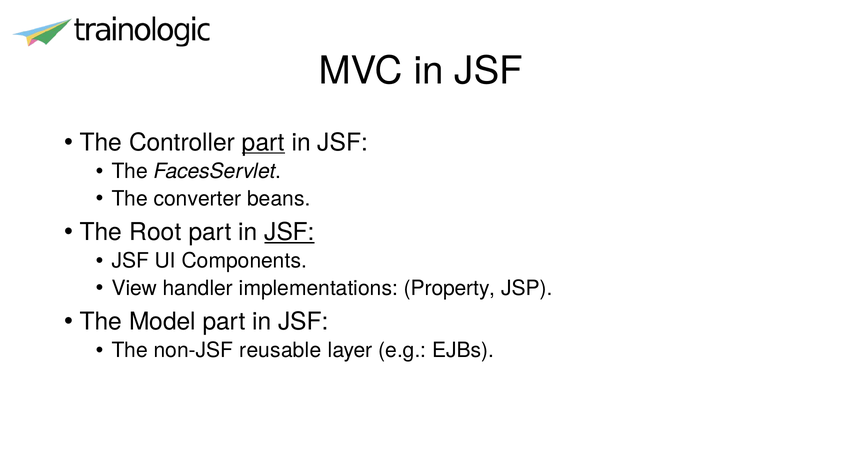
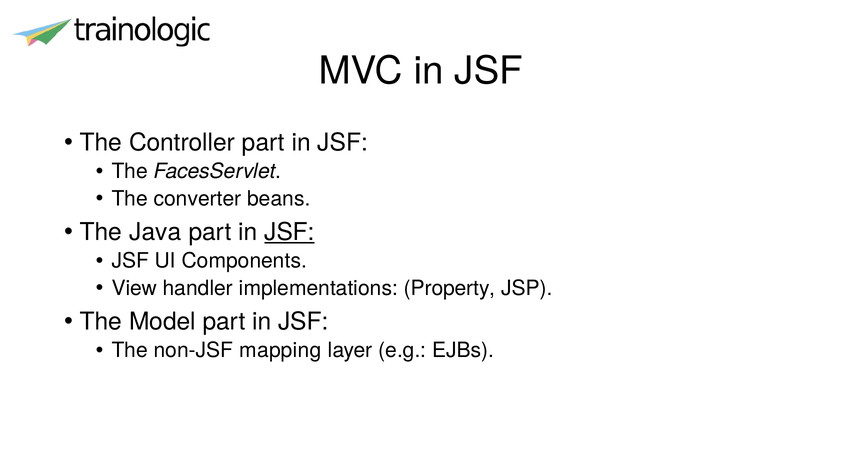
part underline: present -> none (263, 142)
Root: Root -> Java (155, 232)
reusable: reusable -> mapping (280, 350)
